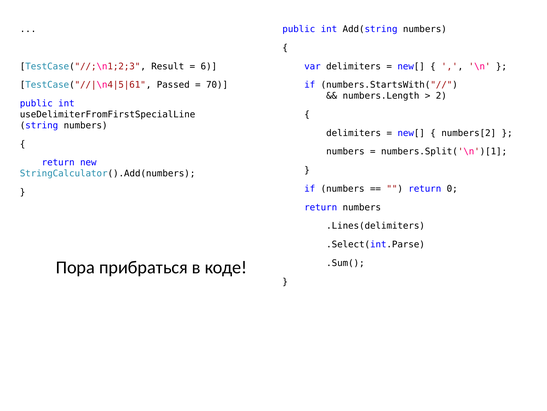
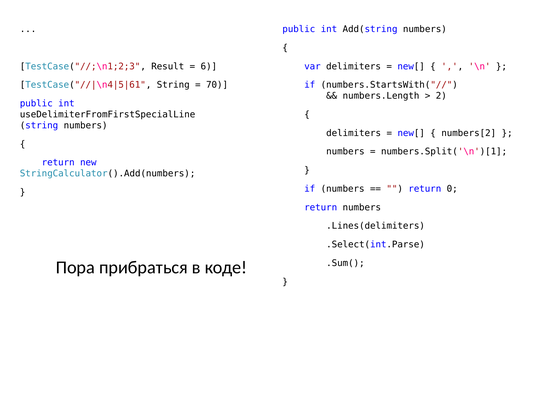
Passed: Passed -> String (173, 85)
